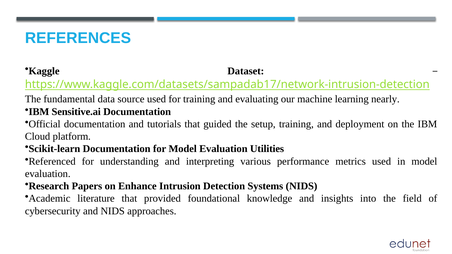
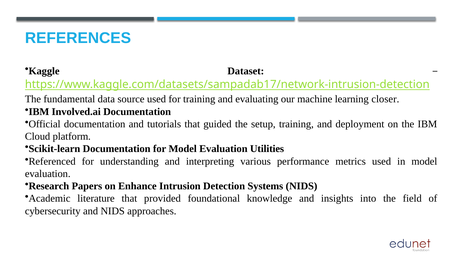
nearly: nearly -> closer (385, 99)
Sensitive.ai: Sensitive.ai -> Involved.ai (76, 112)
